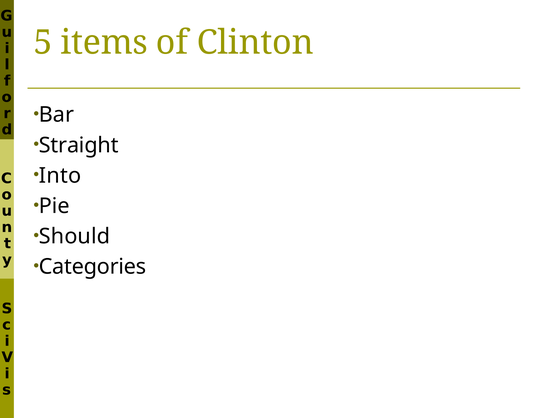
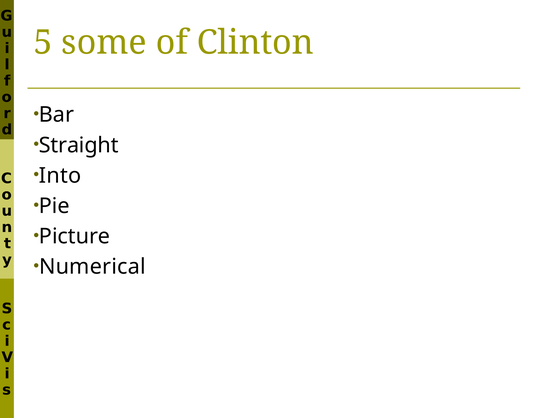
items: items -> some (104, 43)
Should: Should -> Picture (75, 236)
Categories: Categories -> Numerical (92, 267)
